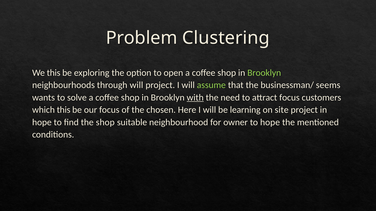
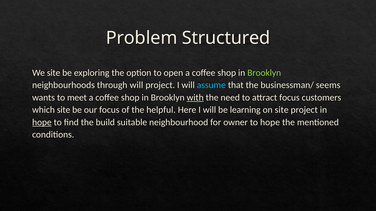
Clustering: Clustering -> Structured (226, 38)
We this: this -> site (54, 73)
assume colour: light green -> light blue (211, 85)
solve: solve -> meet (77, 98)
which this: this -> site (64, 110)
chosen: chosen -> helpful (161, 110)
hope underline: none -> present (42, 122)
the shop: shop -> build (105, 122)
